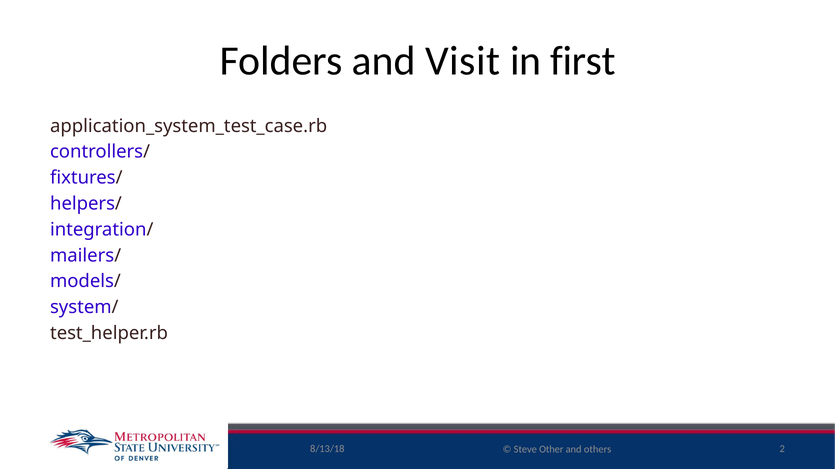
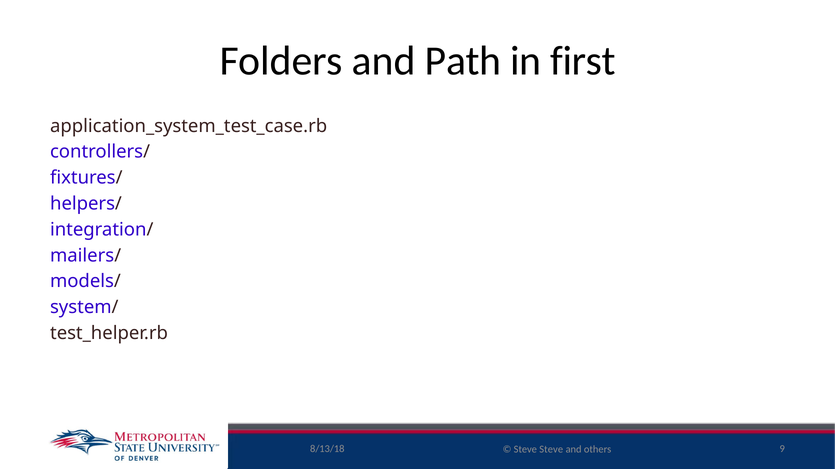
Visit: Visit -> Path (463, 61)
Steve Other: Other -> Steve (551, 450)
2: 2 -> 9 (782, 449)
